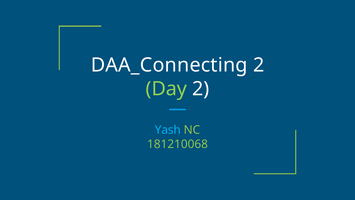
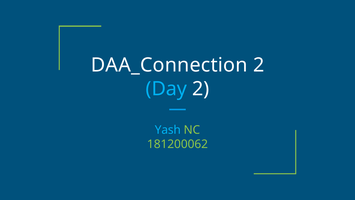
DAA_Connecting: DAA_Connecting -> DAA_Connection (169, 65)
Day colour: light green -> light blue (166, 89)
181210068: 181210068 -> 181200062 (177, 144)
